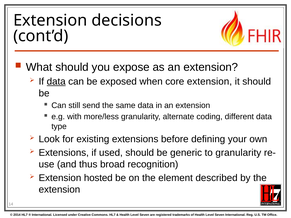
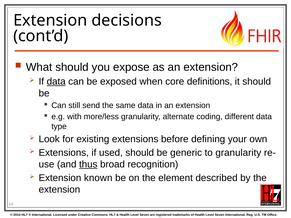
core extension: extension -> definitions (210, 82)
thus underline: none -> present (88, 164)
hosted: hosted -> known (98, 178)
